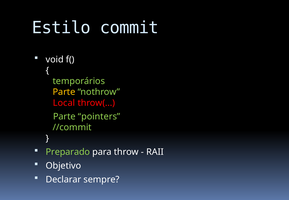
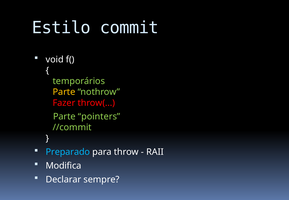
Local: Local -> Fazer (64, 103)
Preparado colour: light green -> light blue (68, 152)
Objetivo: Objetivo -> Modifica (63, 166)
